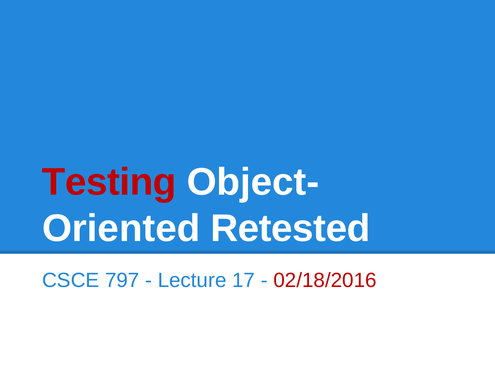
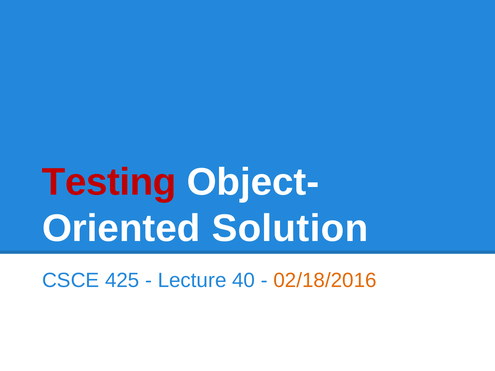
Retested: Retested -> Solution (290, 228)
797: 797 -> 425 (122, 281)
17: 17 -> 40 (244, 281)
02/18/2016 colour: red -> orange (325, 281)
